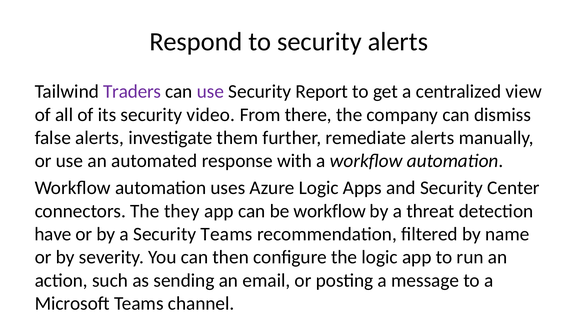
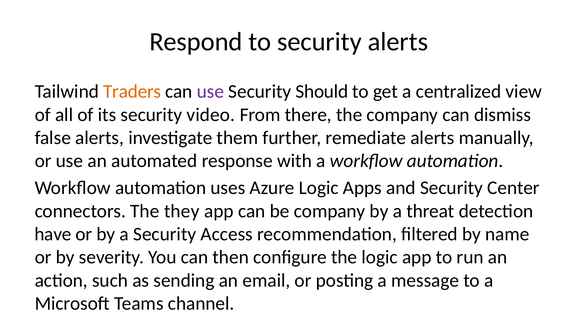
Traders colour: purple -> orange (132, 92)
Report: Report -> Should (322, 92)
be workflow: workflow -> company (330, 211)
Security Teams: Teams -> Access (227, 234)
